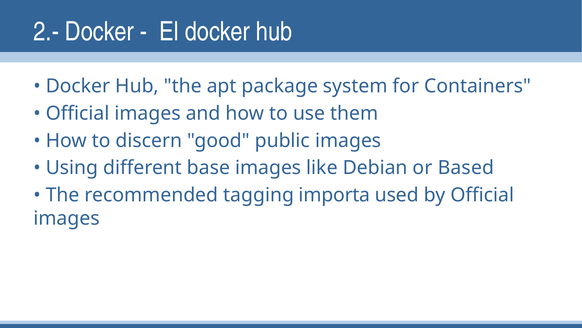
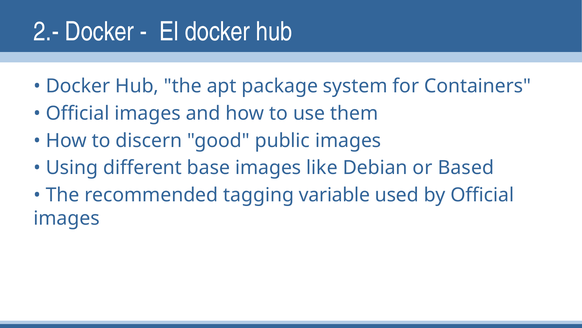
importa: importa -> variable (334, 195)
